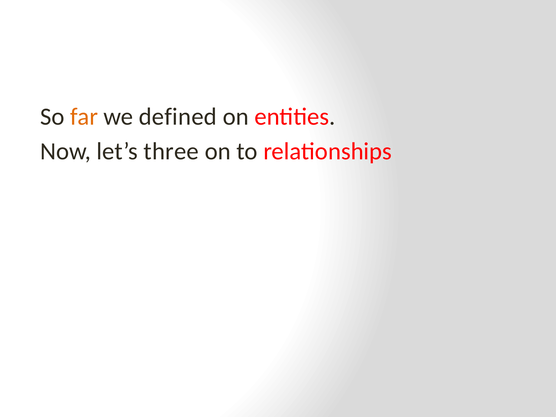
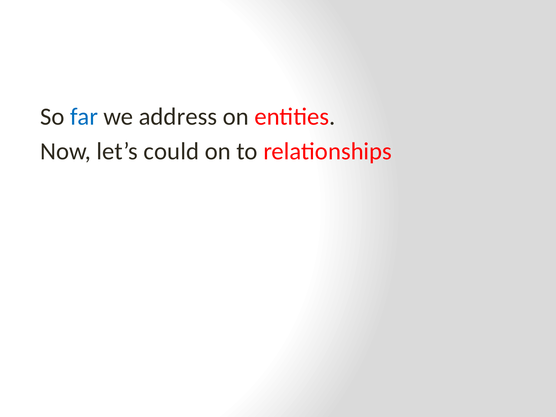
far colour: orange -> blue (84, 117)
defined: defined -> address (178, 117)
three: three -> could (171, 151)
